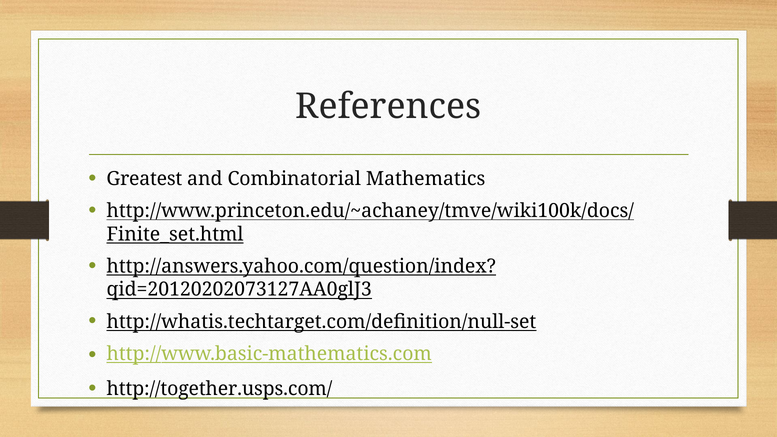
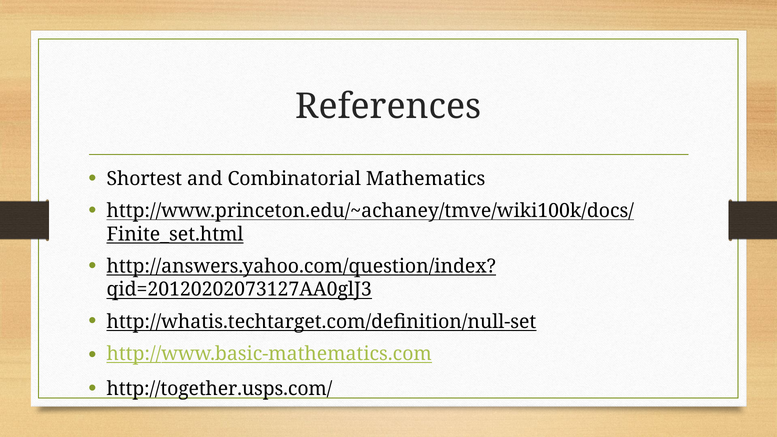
Greatest: Greatest -> Shortest (144, 179)
